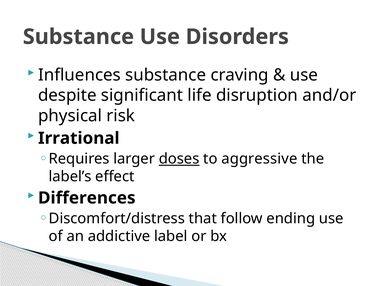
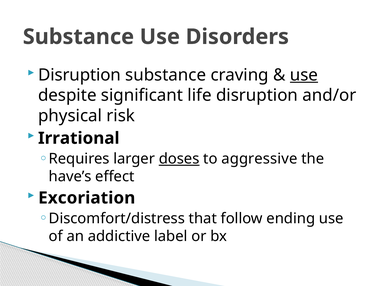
Influences: Influences -> Disruption (79, 75)
use underline: none -> present (304, 75)
label’s: label’s -> have’s (70, 176)
Differences: Differences -> Excoriation (87, 198)
